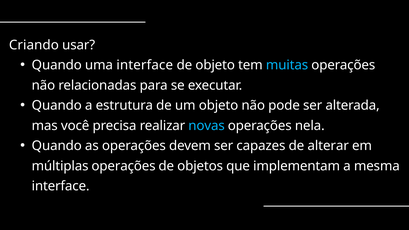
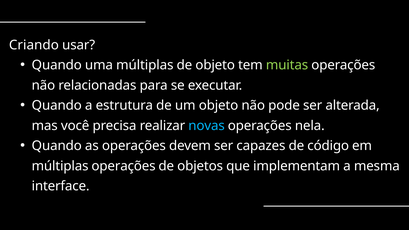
uma interface: interface -> múltiplas (145, 65)
muitas colour: light blue -> light green (287, 65)
alterar: alterar -> código (328, 146)
